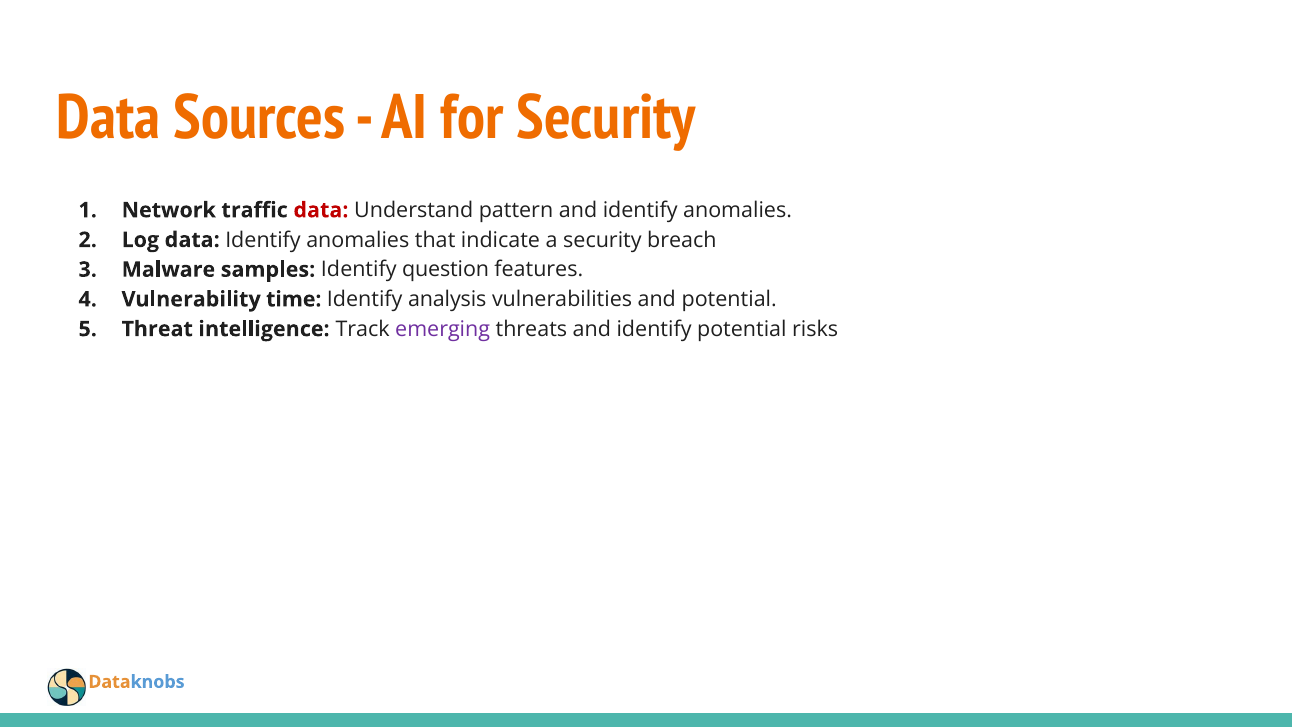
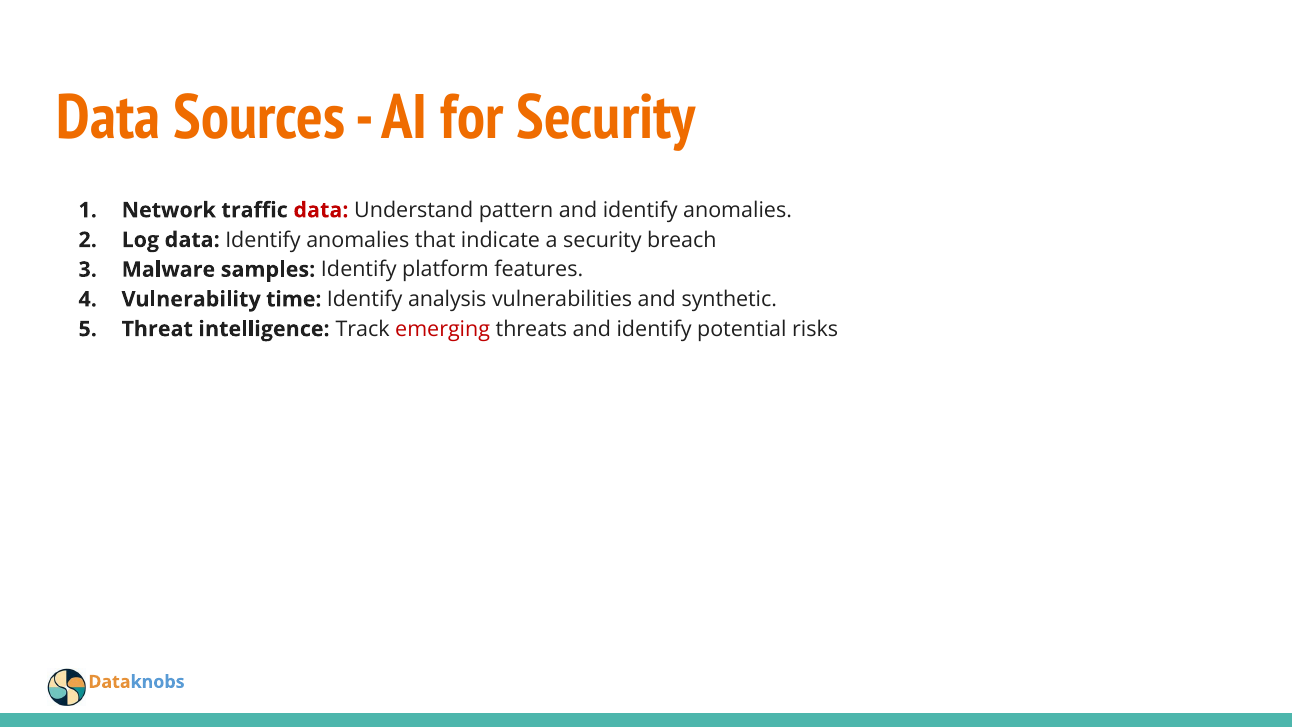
question: question -> platform (446, 270)
and potential: potential -> synthetic (729, 299)
emerging colour: purple -> red (443, 329)
